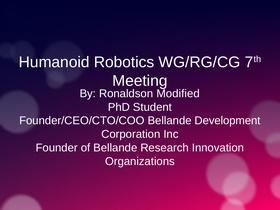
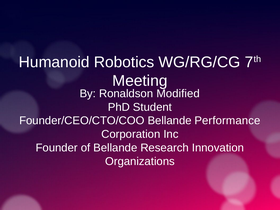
Development: Development -> Performance (227, 121)
